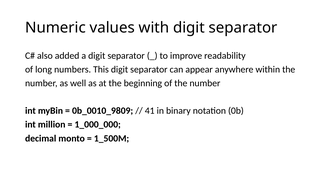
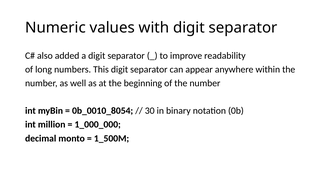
0b_0010_9809: 0b_0010_9809 -> 0b_0010_8054 (103, 111)
41: 41 -> 30 (150, 111)
